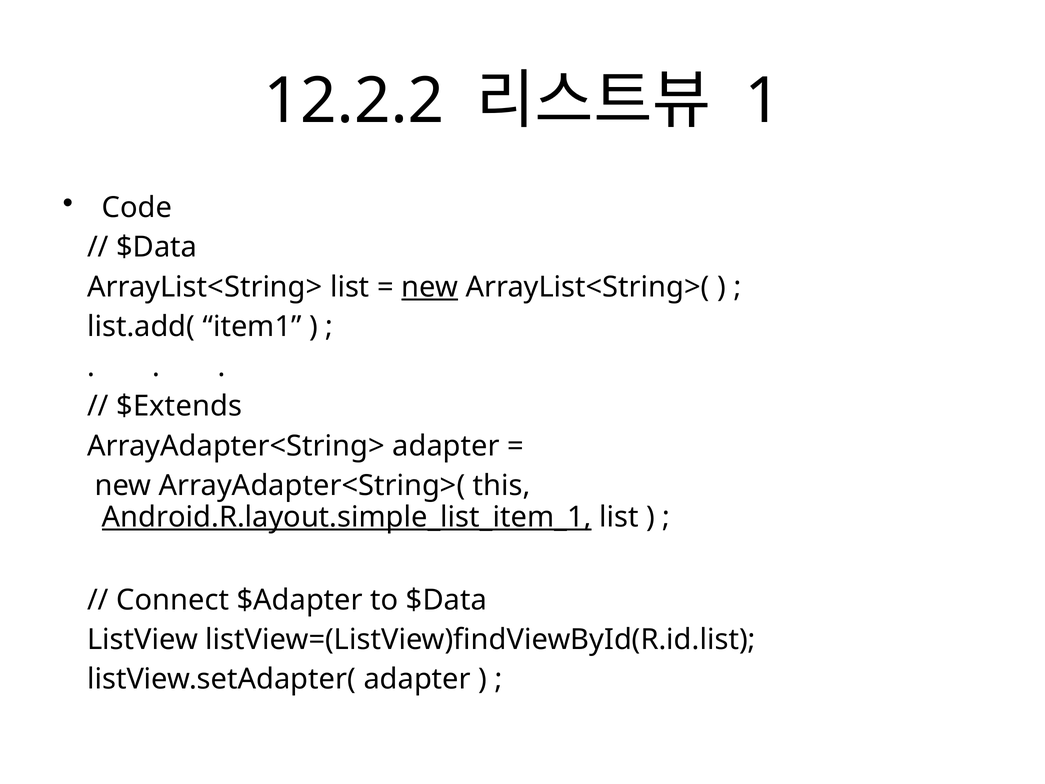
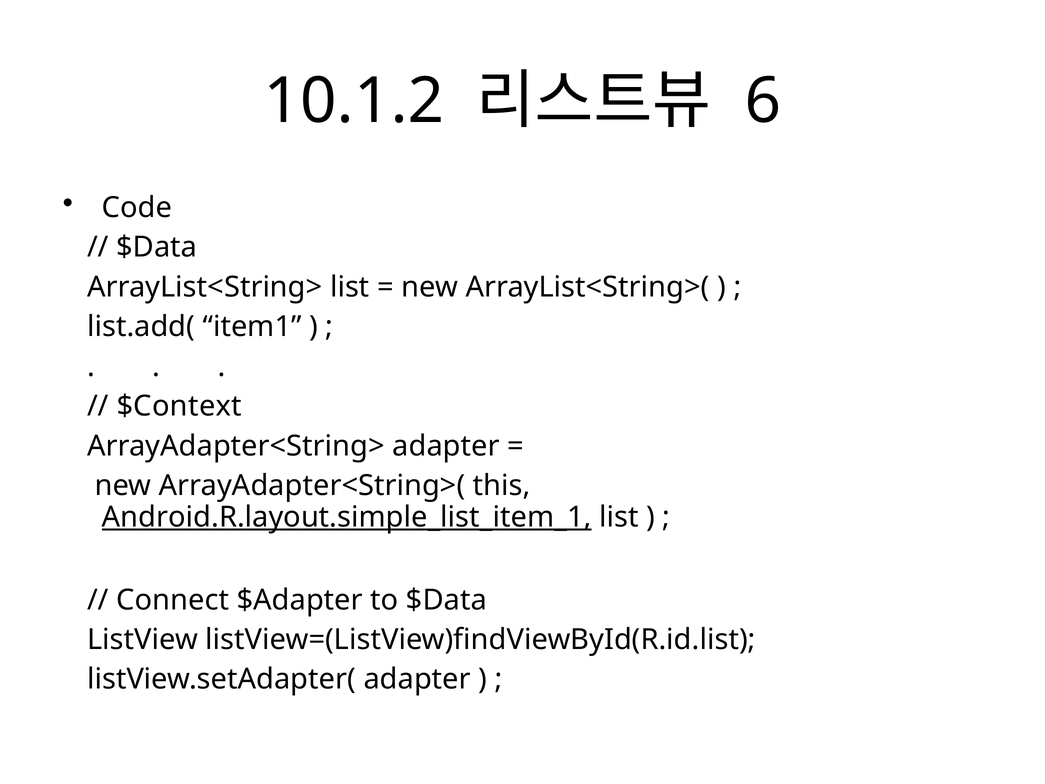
12.2.2: 12.2.2 -> 10.1.2 (354, 101)
1: 1 -> 6 (763, 101)
new underline: present -> none (430, 287)
$Extends: $Extends -> $Context (179, 406)
